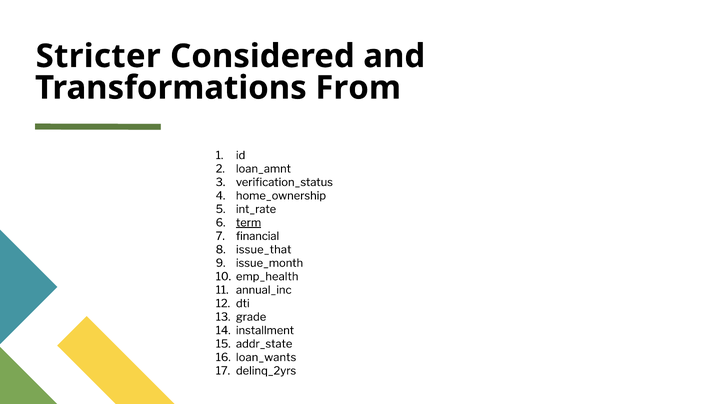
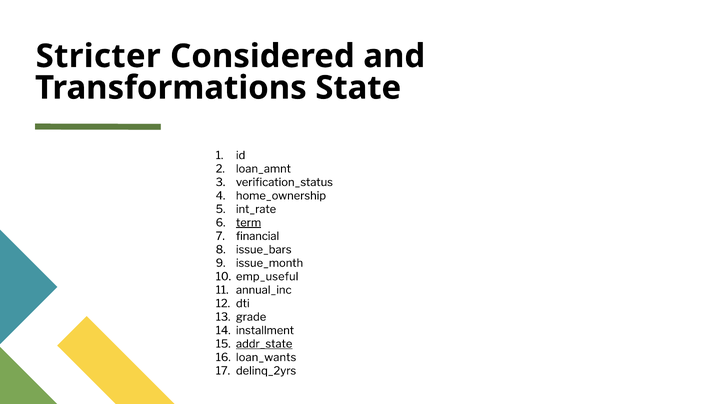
From: From -> State (358, 88)
issue_that: issue_that -> issue_bars (264, 250)
emp_health: emp_health -> emp_useful (267, 277)
addr_state underline: none -> present (264, 344)
